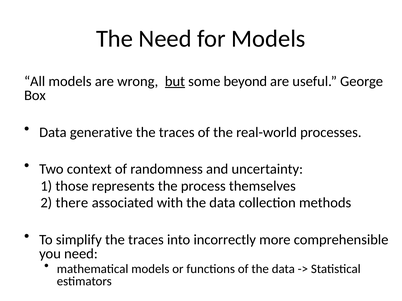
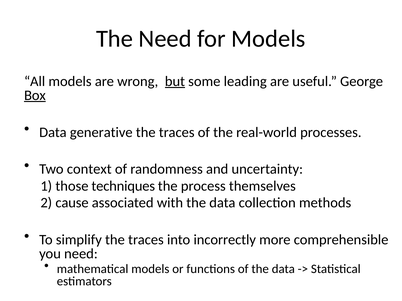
beyond: beyond -> leading (245, 81)
Box underline: none -> present (35, 95)
represents: represents -> techniques (123, 186)
there: there -> cause (72, 203)
